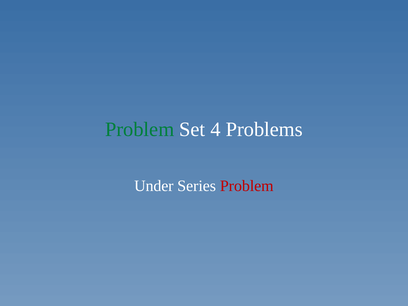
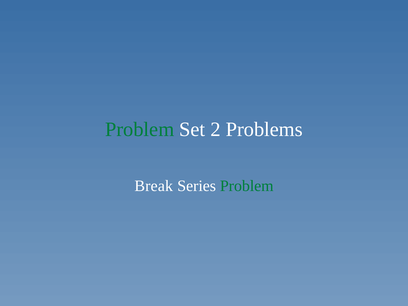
4: 4 -> 2 (215, 129)
Under: Under -> Break (154, 186)
Problem colour: red -> green (247, 186)
